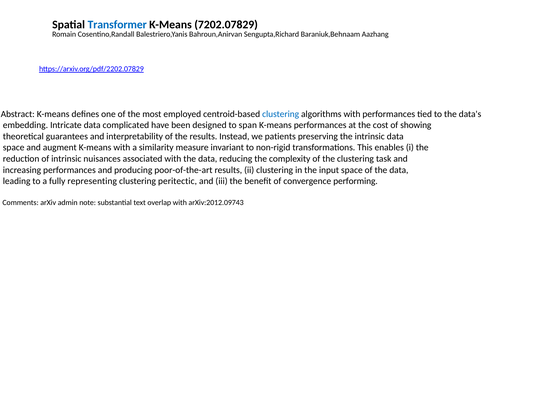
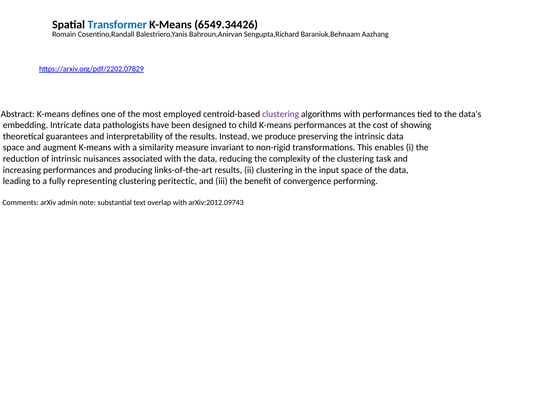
7202.07829: 7202.07829 -> 6549.34426 (226, 25)
clustering colour: blue -> purple (281, 114)
complicated: complicated -> pathologists (126, 125)
span: span -> child (248, 125)
patients: patients -> produce (280, 136)
poor-of-the-art: poor-of-the-art -> links-of-the-art (183, 170)
